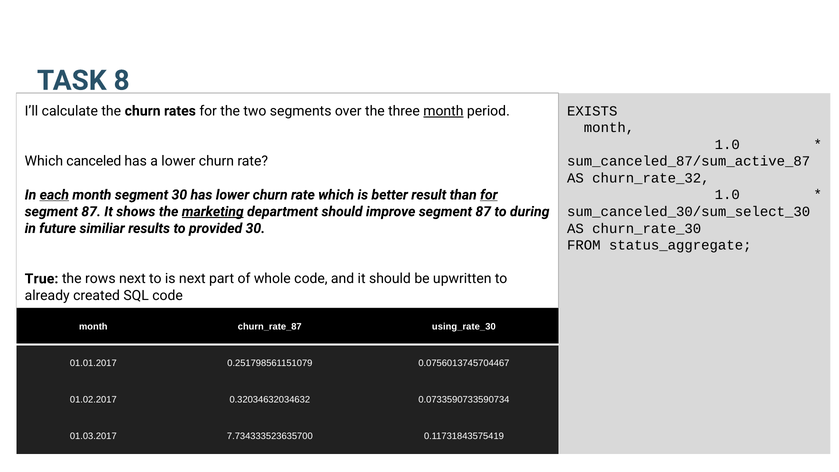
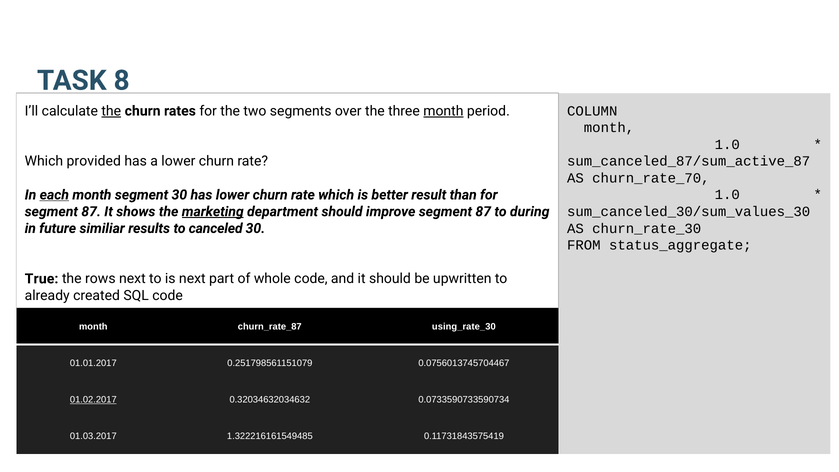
the underline: none -> present (111, 111)
EXISTS: EXISTS -> COLUMN (592, 111)
canceled: canceled -> provided (94, 161)
churn_rate_32: churn_rate_32 -> churn_rate_70 (651, 178)
for underline: present -> none (489, 195)
sum_canceled_30/sum_select_30: sum_canceled_30/sum_select_30 -> sum_canceled_30/sum_values_30 (689, 212)
provided: provided -> canceled (216, 228)
01.02.2017 underline: none -> present (93, 400)
7.734333523635700: 7.734333523635700 -> 1.322216161549485 (270, 436)
